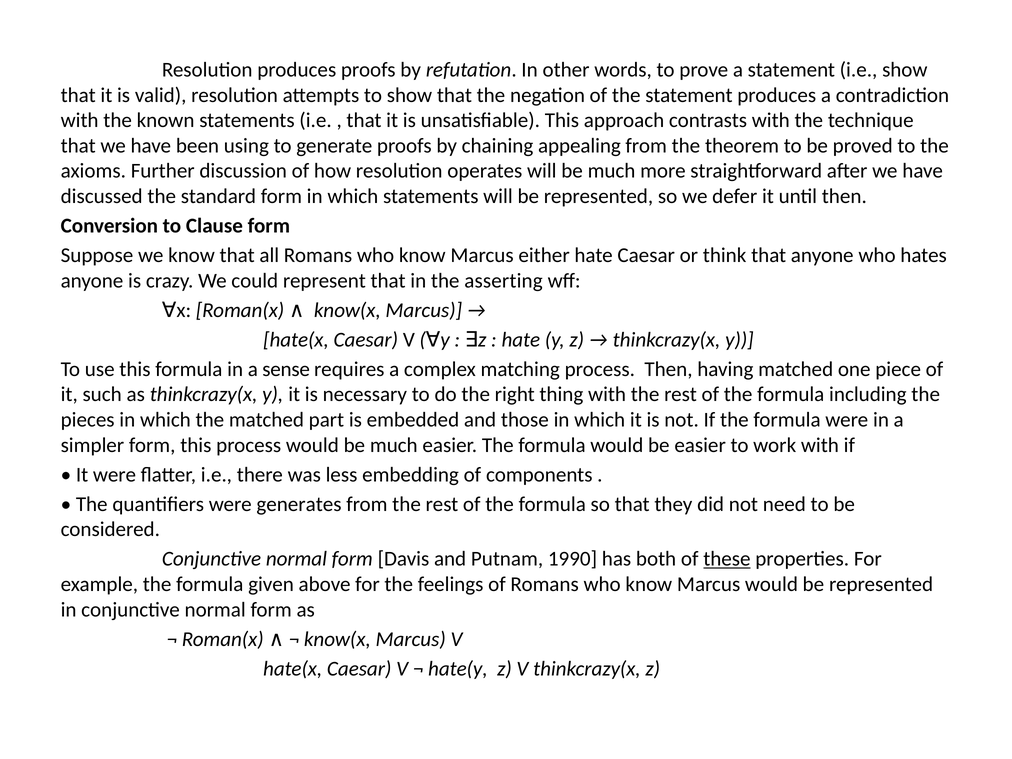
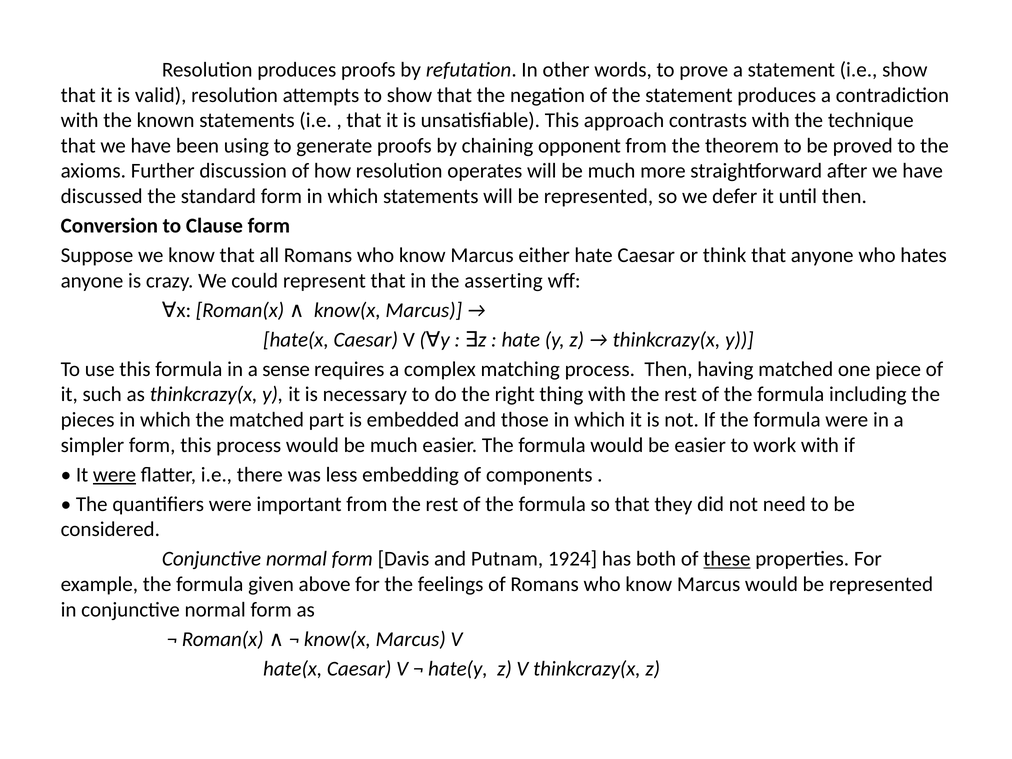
appealing: appealing -> opponent (579, 146)
were underline: none -> present (114, 475)
generates: generates -> important (299, 504)
1990: 1990 -> 1924 (572, 559)
